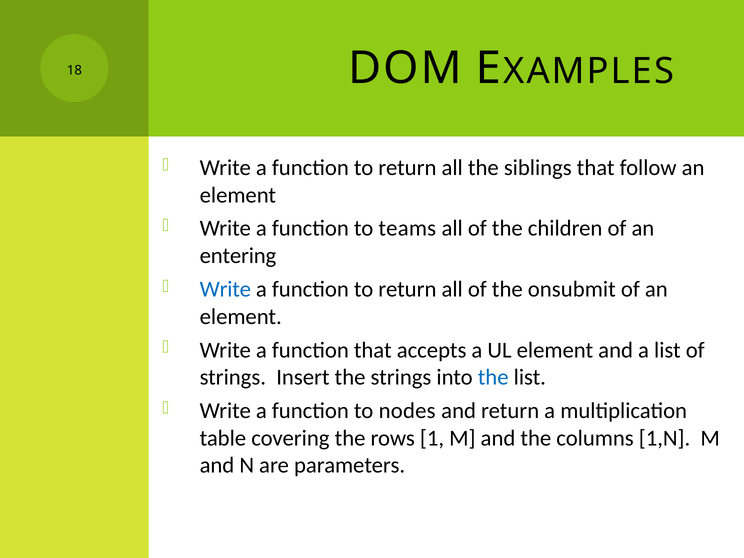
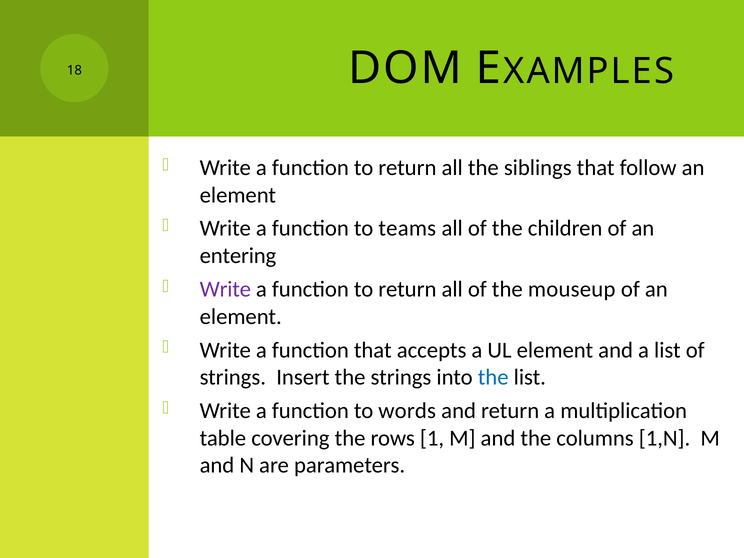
Write colour: blue -> purple (225, 289)
onsubmit: onsubmit -> mouseup (572, 289)
nodes: nodes -> words (407, 411)
